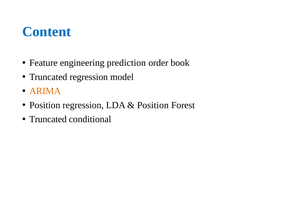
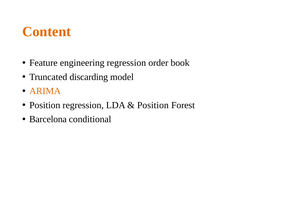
Content colour: blue -> orange (47, 32)
engineering prediction: prediction -> regression (126, 63)
Truncated regression: regression -> discarding (89, 77)
Truncated: Truncated -> Barcelona (48, 119)
